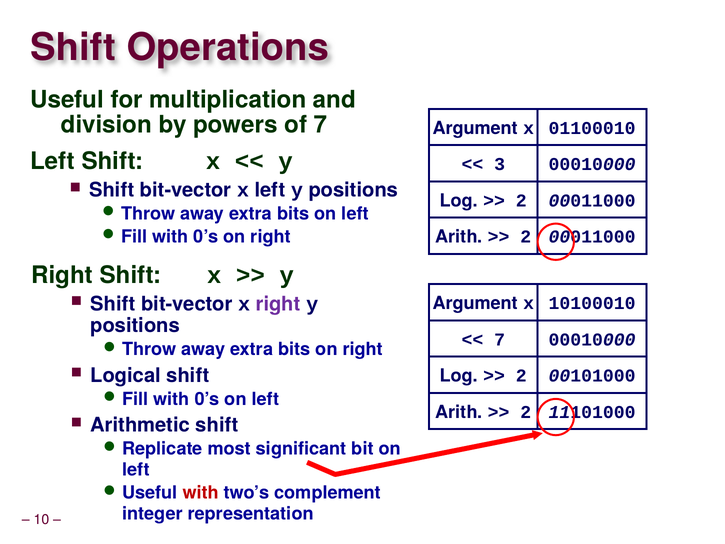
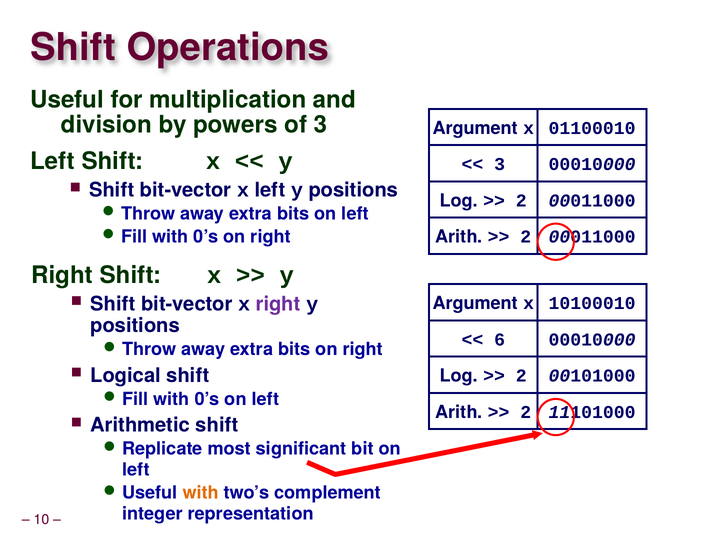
of 7: 7 -> 3 (320, 124)
7: 7 -> 6 (500, 340)
with colour: red -> orange (201, 493)
